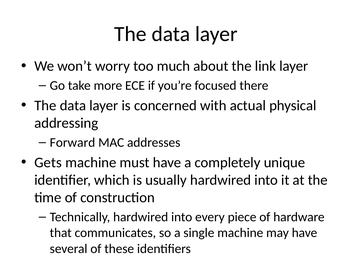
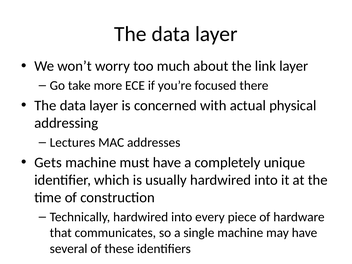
Forward: Forward -> Lectures (72, 142)
